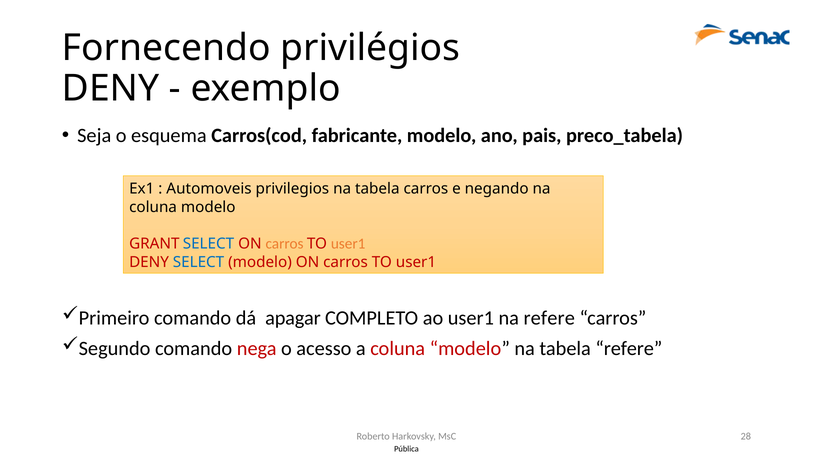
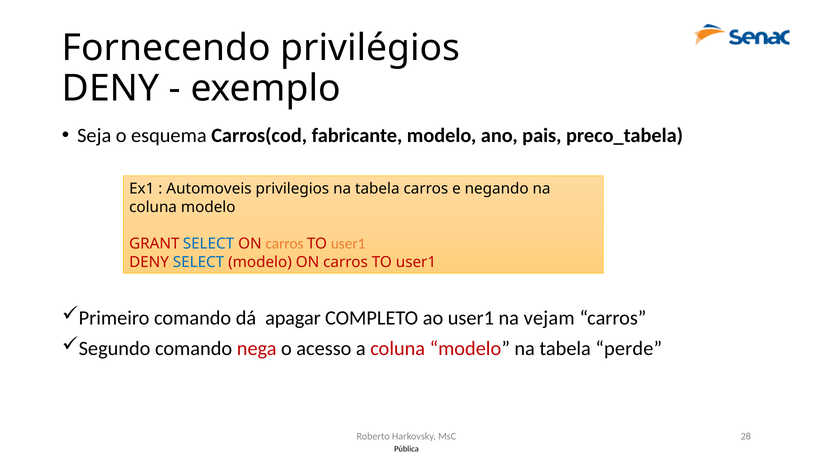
na refere: refere -> vejam (549, 318)
tabela refere: refere -> perde (629, 349)
